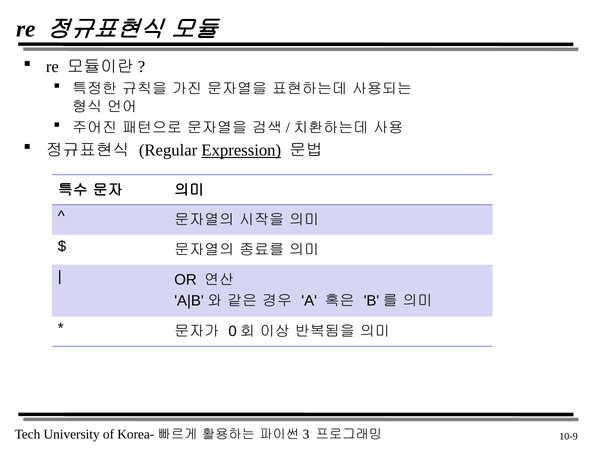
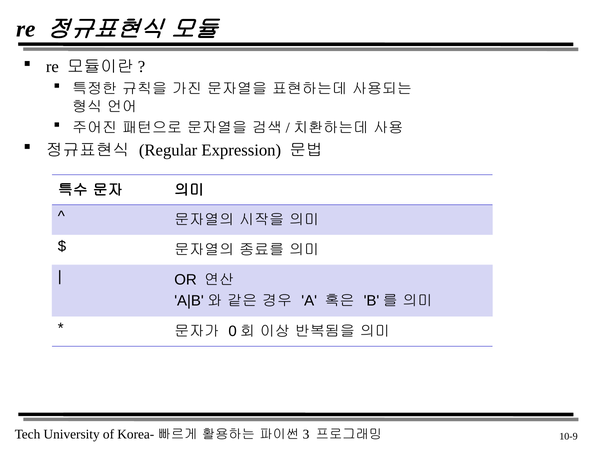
Expression underline: present -> none (241, 150)
